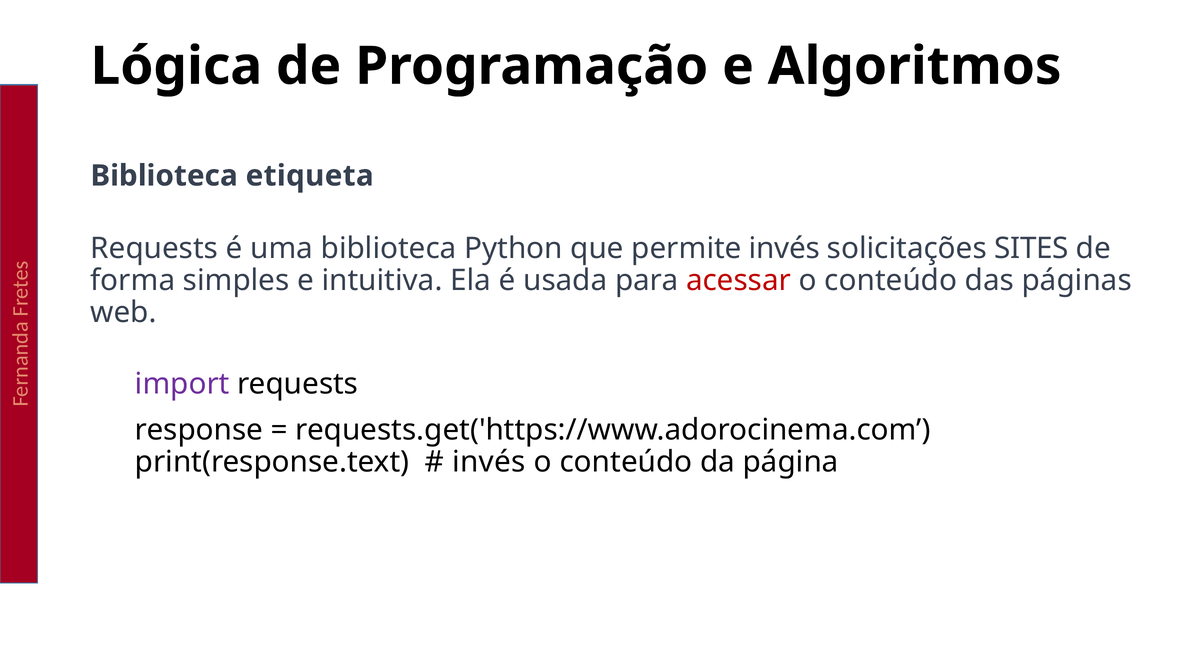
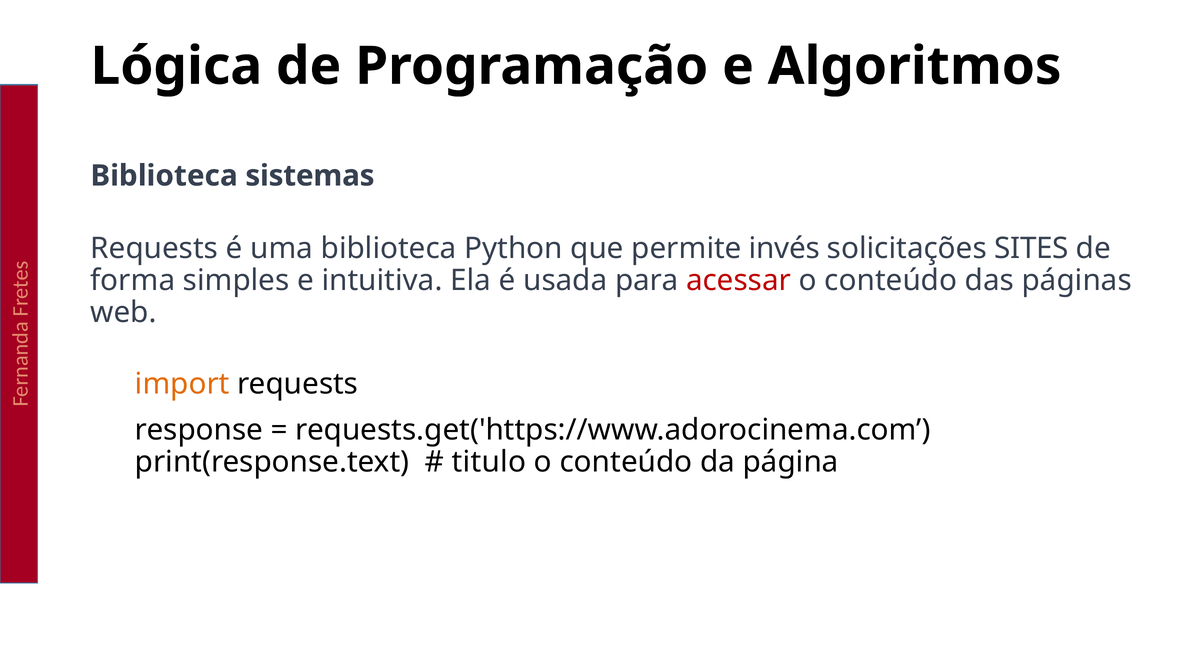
etiqueta: etiqueta -> sistemas (310, 176)
import colour: purple -> orange (182, 384)
invés: invés -> titulo (489, 462)
